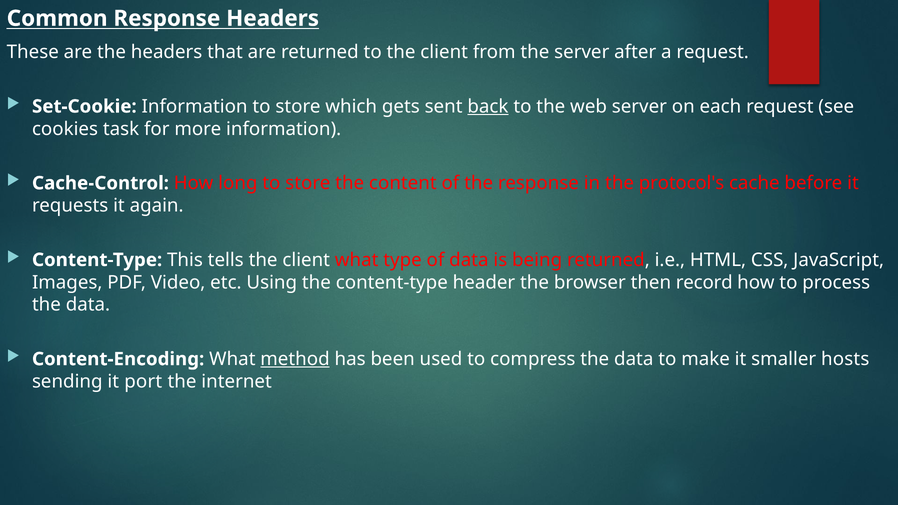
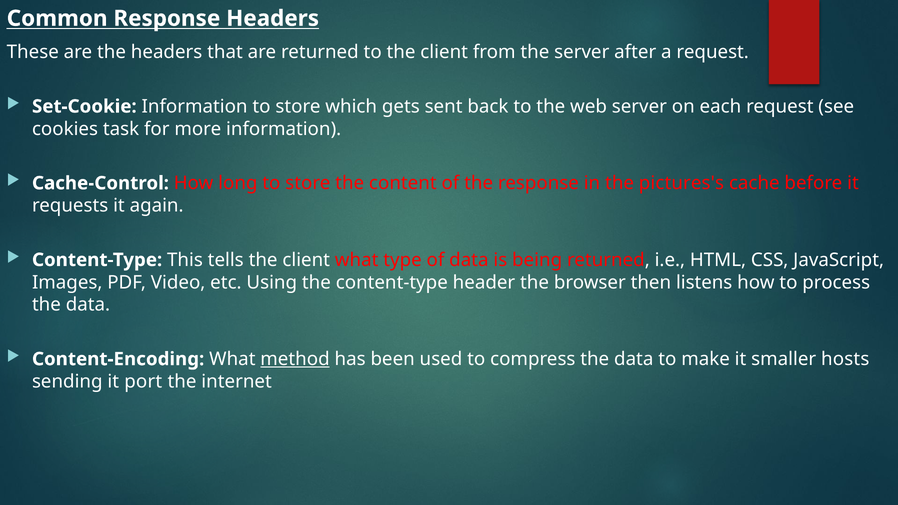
back underline: present -> none (488, 106)
protocol's: protocol's -> pictures's (681, 183)
record: record -> listens (704, 282)
